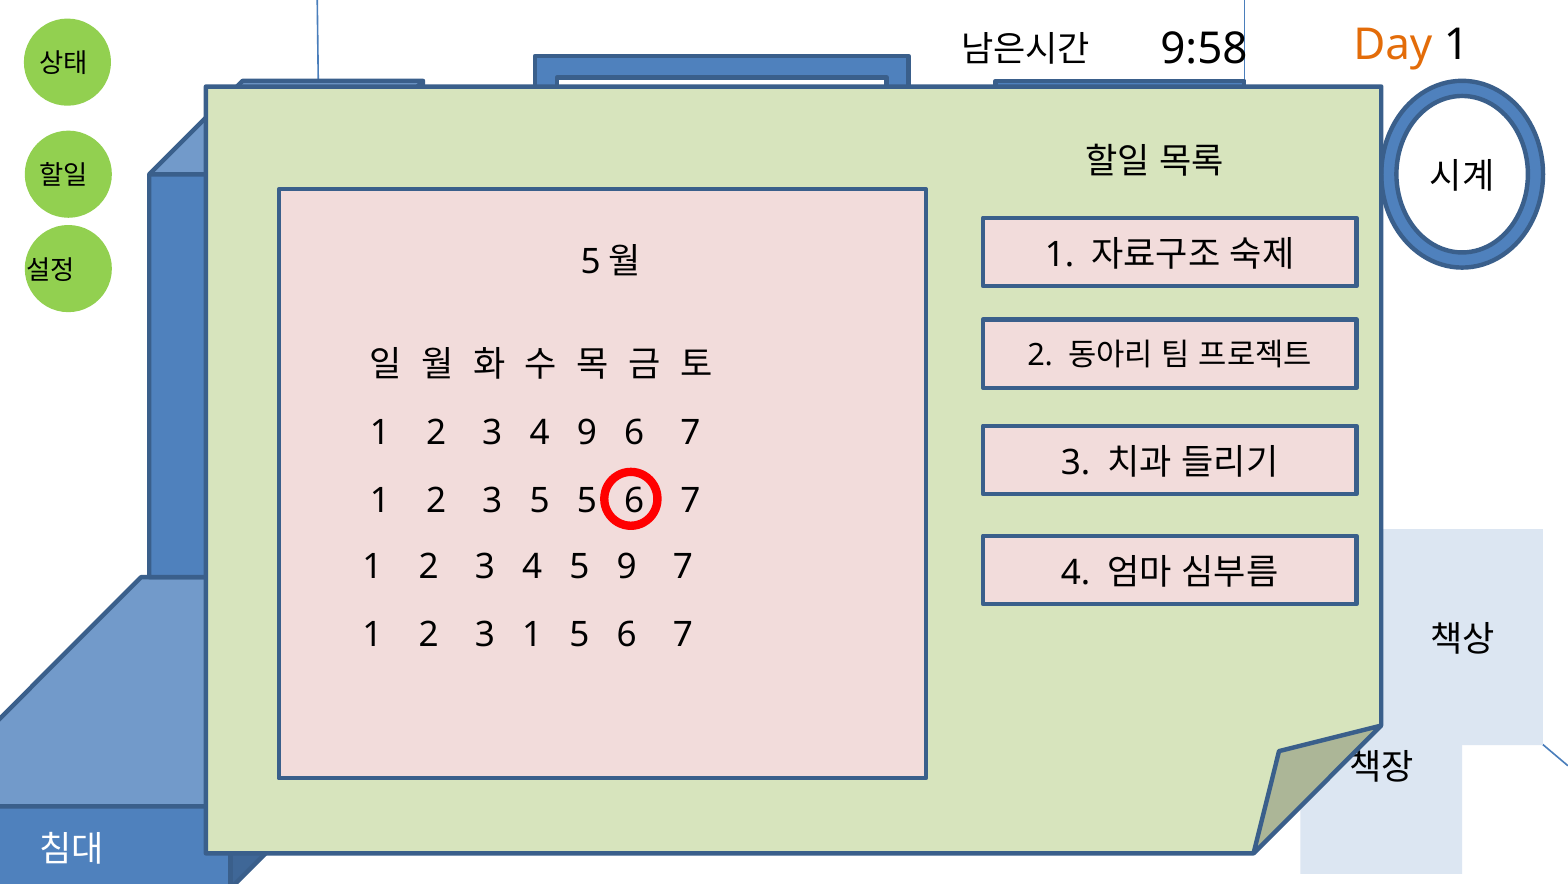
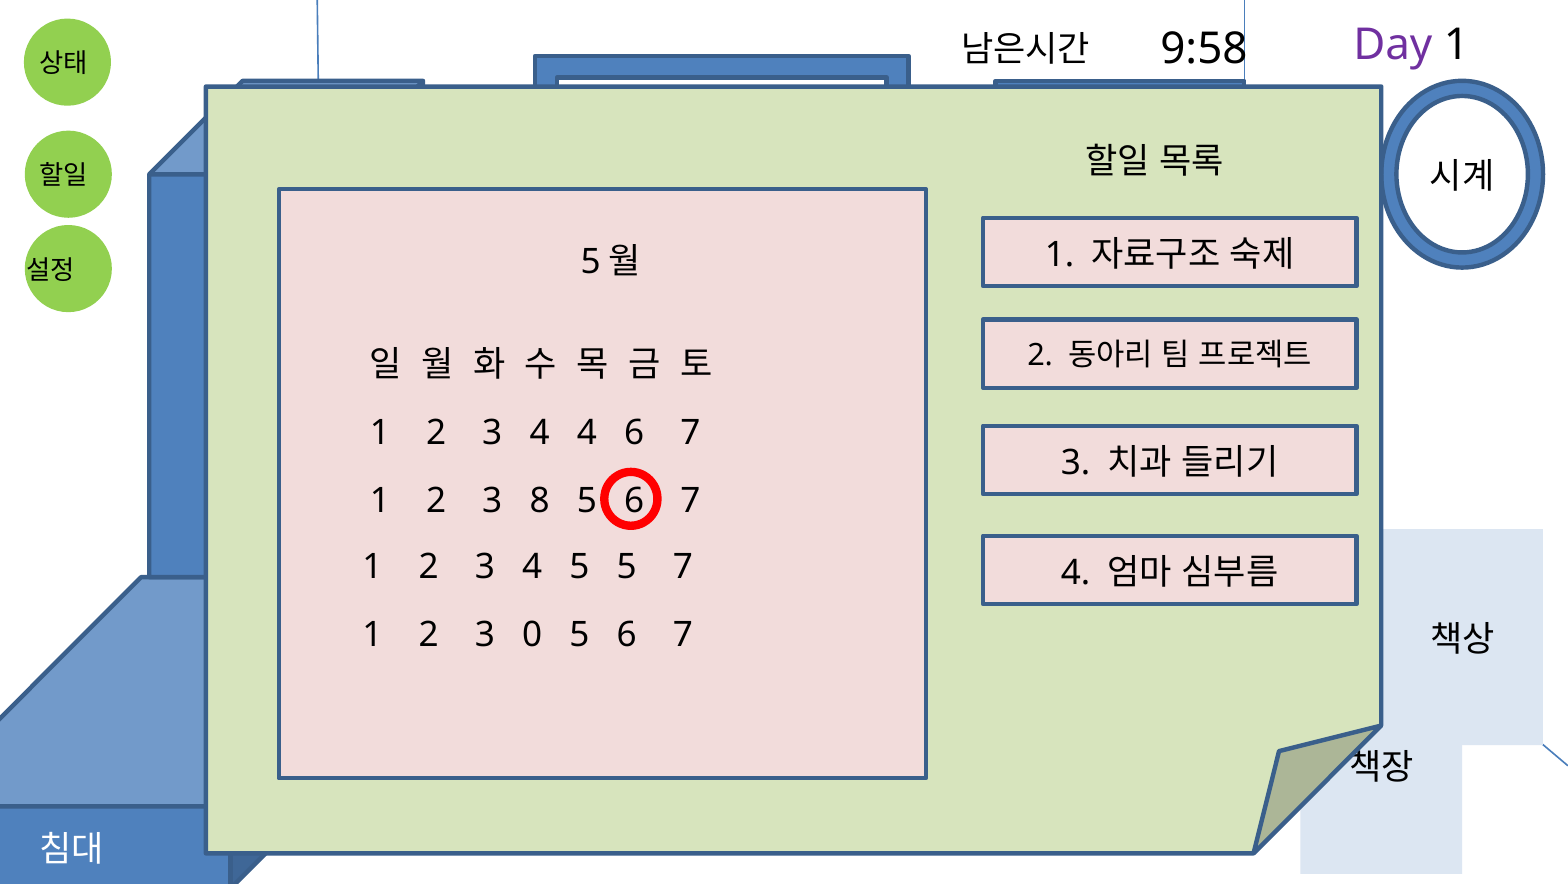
Day colour: orange -> purple (1393, 45)
4 9: 9 -> 4 (587, 433)
3 5: 5 -> 8 (540, 500)
5 9: 9 -> 5 (627, 567)
3 1: 1 -> 0 (532, 634)
